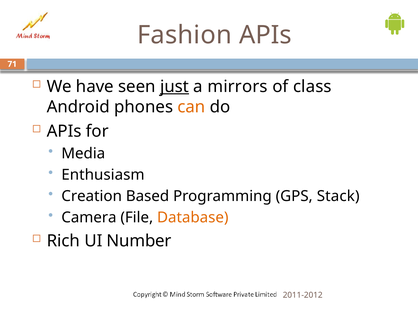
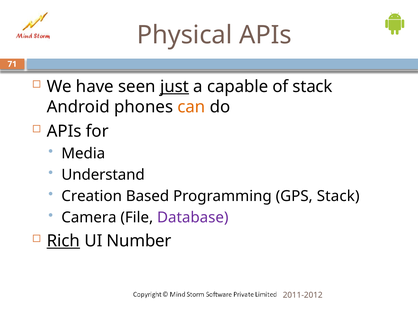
Fashion: Fashion -> Physical (185, 35)
mirrors: mirrors -> capable (238, 86)
of class: class -> stack (313, 86)
Enthusiasm: Enthusiasm -> Understand (103, 174)
Database colour: orange -> purple (193, 217)
Rich underline: none -> present (63, 240)
